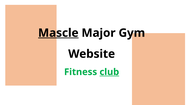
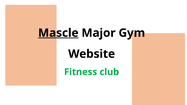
club underline: present -> none (109, 72)
